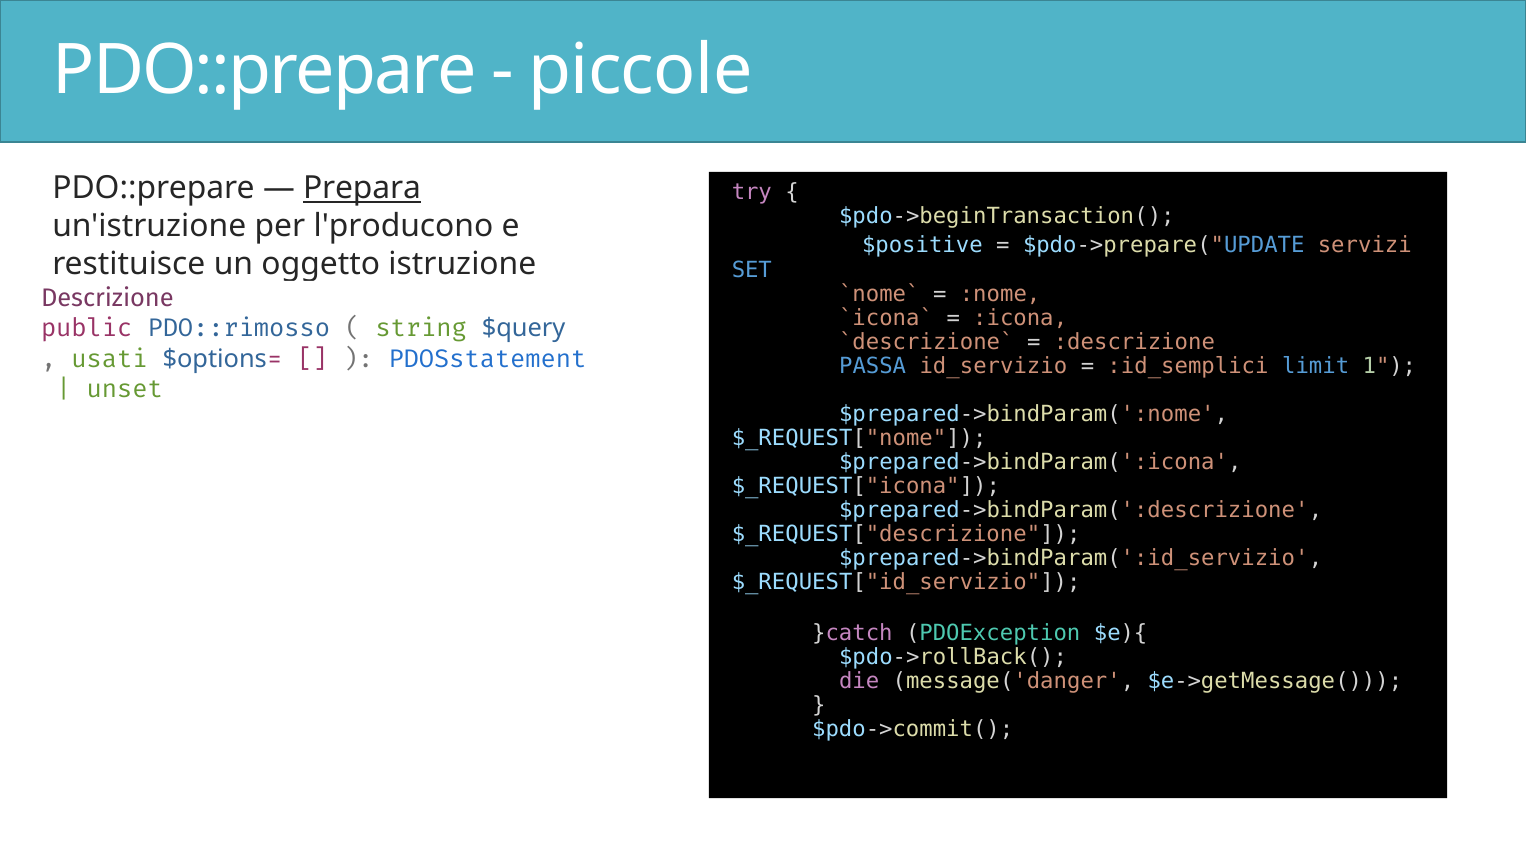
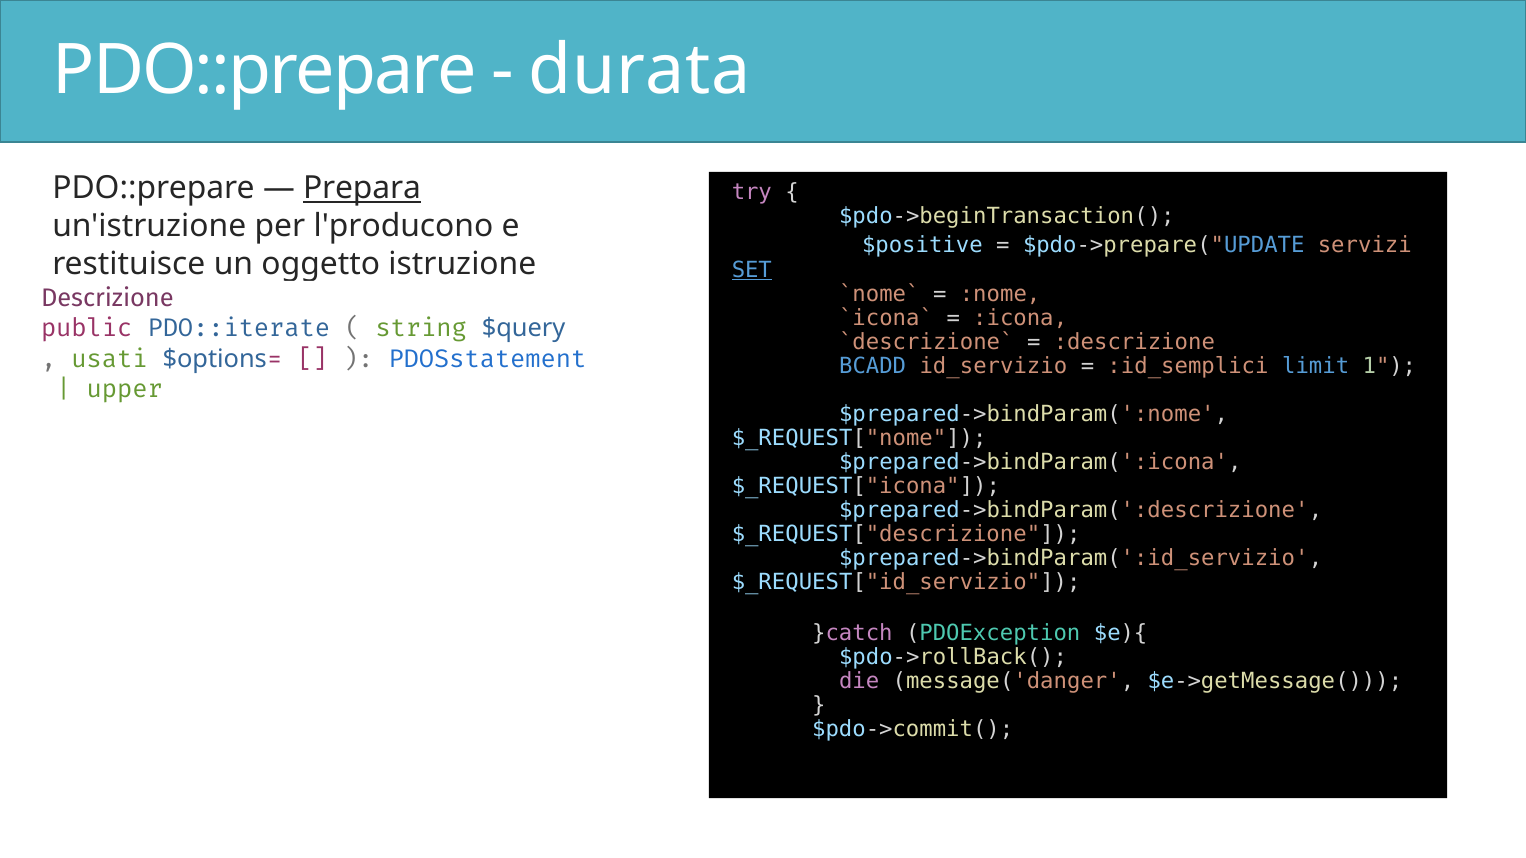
piccole: piccole -> durata (640, 70)
SET underline: none -> present (752, 270)
PDO::rimosso: PDO::rimosso -> PDO::iterate (239, 328)
PASSA: PASSA -> BCADD (873, 366)
unset: unset -> upper (125, 389)
